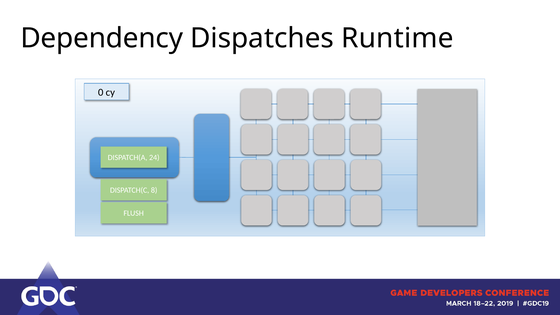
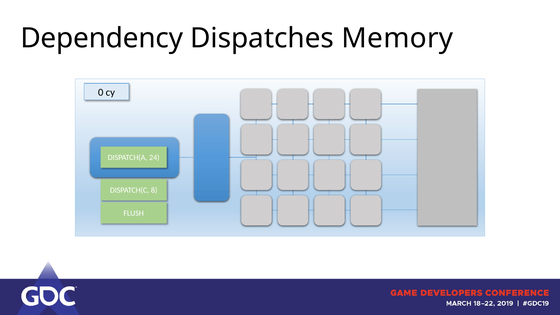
Runtime: Runtime -> Memory (397, 38)
